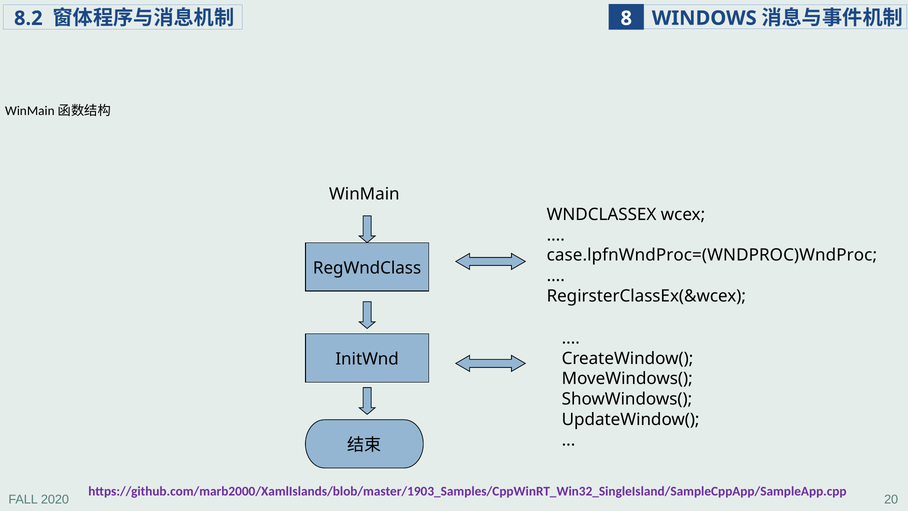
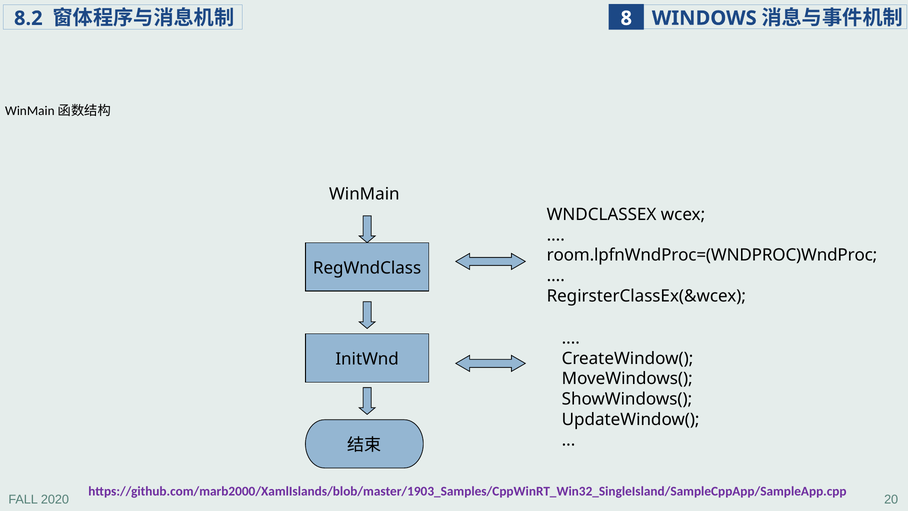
case.lpfnWndProc=(WNDPROC)WndProc: case.lpfnWndProc=(WNDPROC)WndProc -> room.lpfnWndProc=(WNDPROC)WndProc (712, 255)
